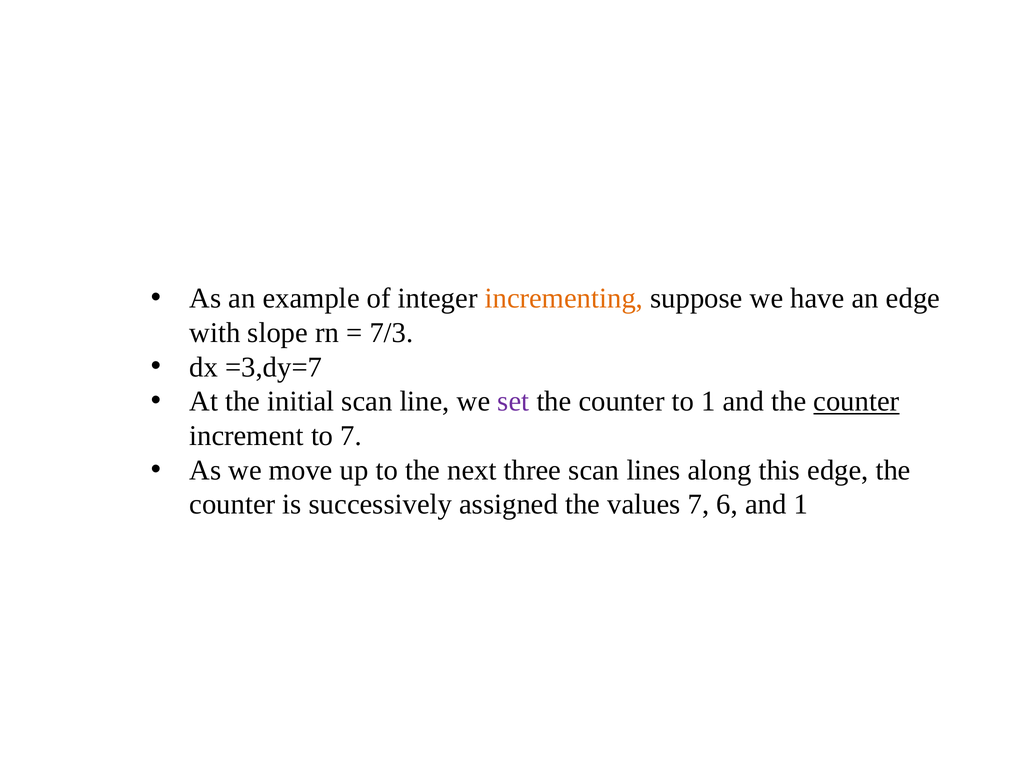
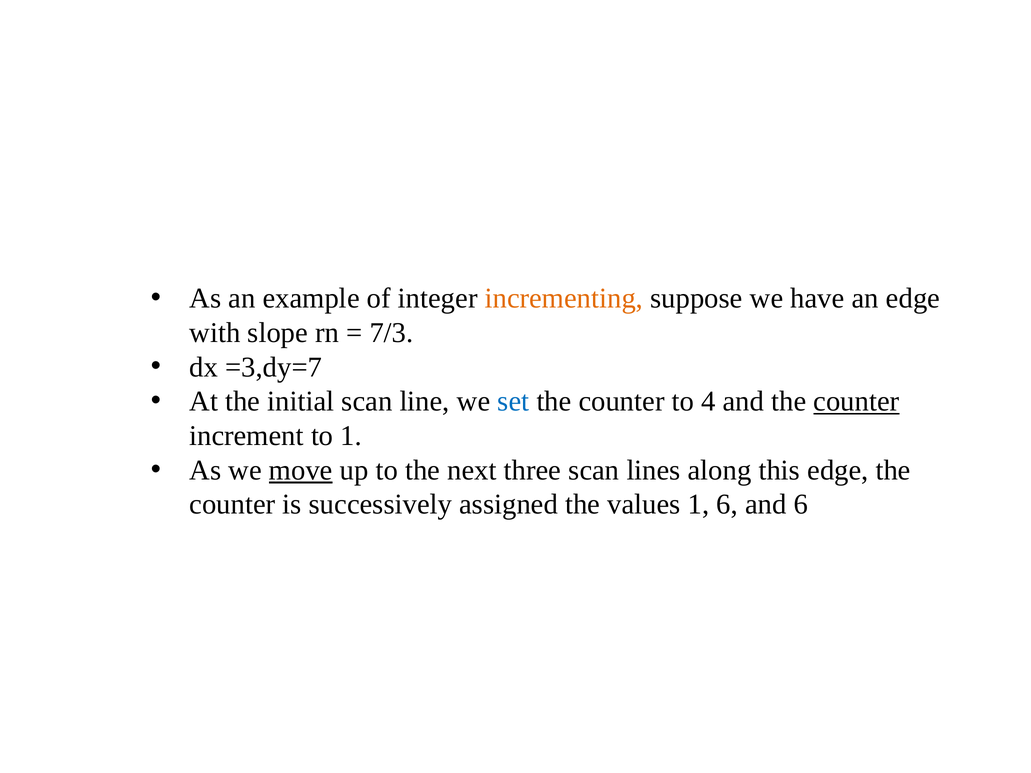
set colour: purple -> blue (513, 402)
to 1: 1 -> 4 (708, 402)
to 7: 7 -> 1 (351, 436)
move underline: none -> present (301, 470)
values 7: 7 -> 1 (698, 505)
and 1: 1 -> 6 (801, 505)
